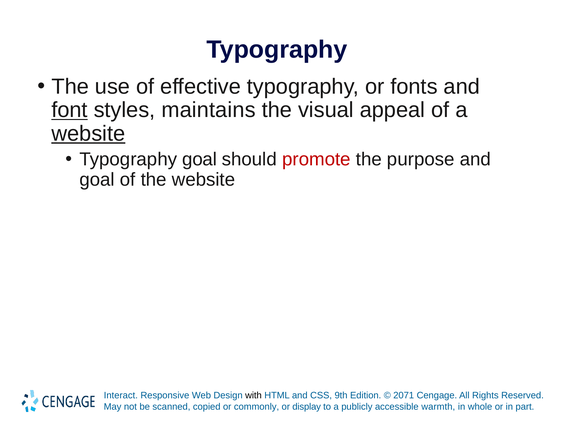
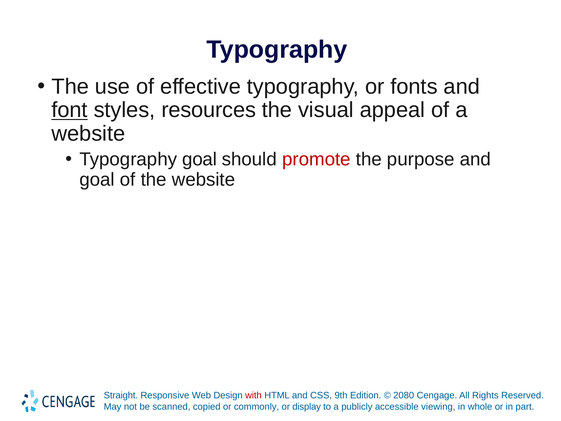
maintains: maintains -> resources (209, 110)
website underline: present -> none (88, 134)
Interact: Interact -> Straight (121, 395)
with colour: black -> red (253, 395)
2071: 2071 -> 2080 (404, 395)
warmth: warmth -> viewing (438, 406)
